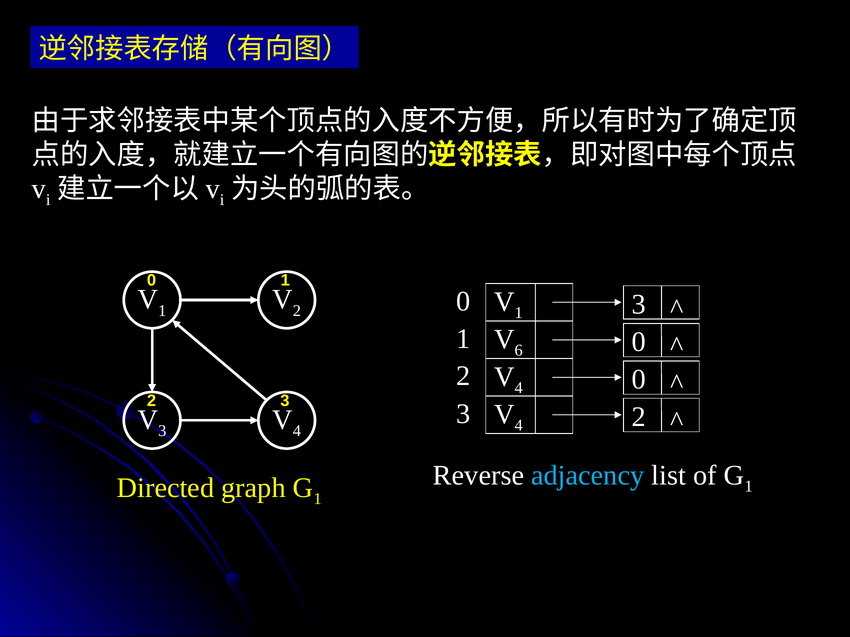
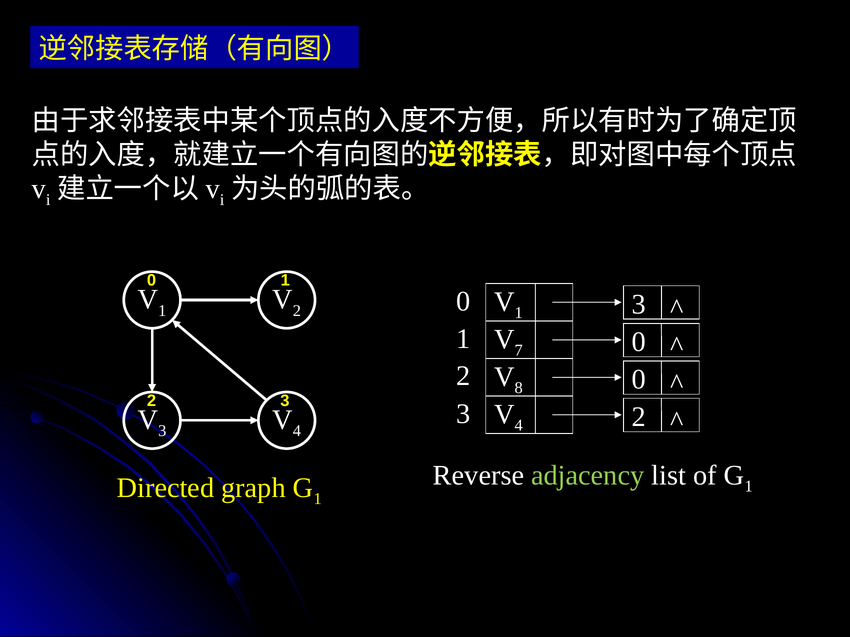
6: 6 -> 7 (519, 351)
4: 4 -> 8 (519, 388)
adjacency colour: light blue -> light green (588, 476)
